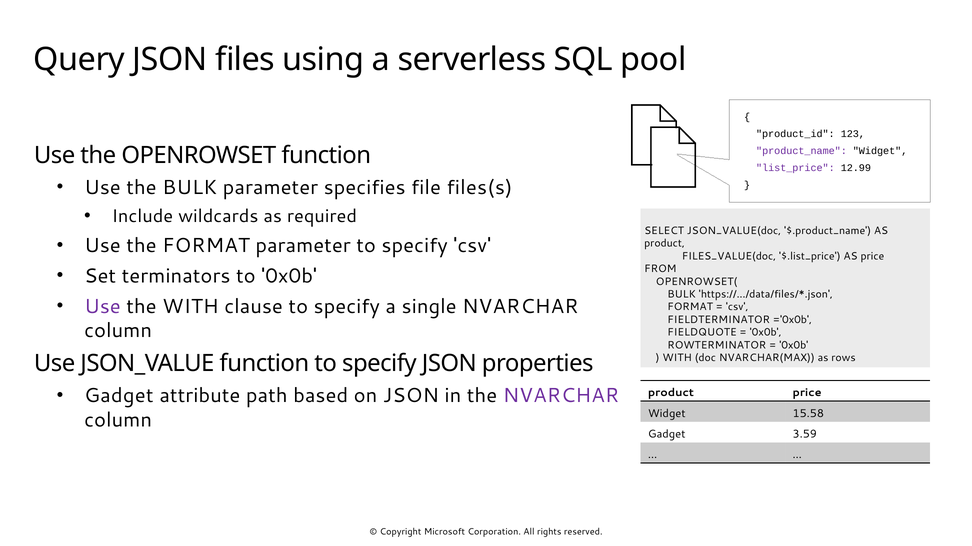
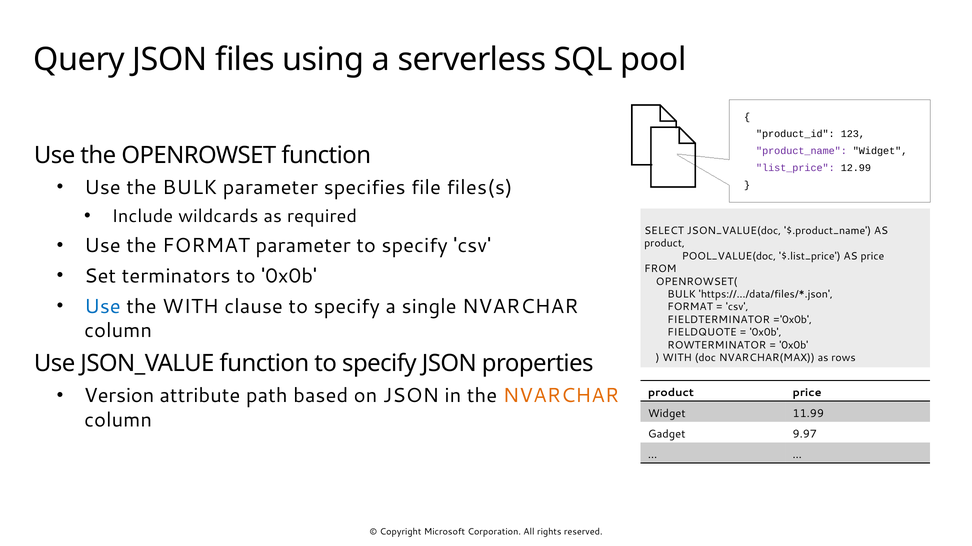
FILES_VALUE(doc: FILES_VALUE(doc -> POOL_VALUE(doc (729, 256)
Use colour: purple -> blue (102, 307)
Gadget: Gadget -> Version (119, 396)
NVARCHAR colour: purple -> orange (561, 396)
15.58: 15.58 -> 11.99 (808, 414)
3.59: 3.59 -> 9.97 (805, 435)
